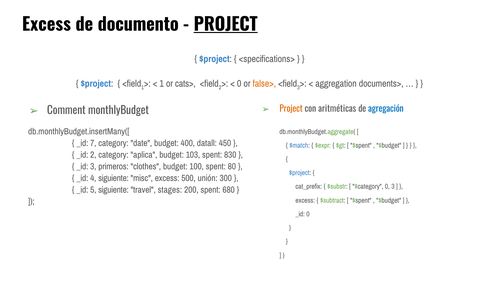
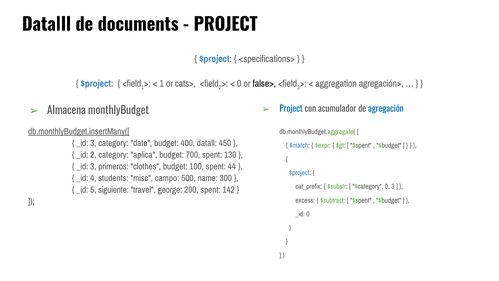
Excess: Excess -> Datalll (46, 25)
documento: documento -> documents (138, 25)
PROJECT underline: present -> none (226, 25)
false> colour: orange -> black (264, 83)
documents>: documents> -> agregación> (381, 83)
Project colour: orange -> blue (291, 109)
aritméticas: aritméticas -> acumulador (337, 109)
Comment: Comment -> Almacena (66, 110)
db.monthlyBudget.insertMany([ underline: none -> present (79, 131)
7: 7 -> 3 (93, 143)
103: 103 -> 700 (193, 154)
830: 830 -> 130 (230, 154)
80: 80 -> 44 (232, 166)
4 siguiente: siguiente -> students (113, 178)
misc excess: excess -> campo (167, 178)
unión: unión -> name (208, 178)
stages: stages -> george (170, 189)
680: 680 -> 142 (229, 189)
